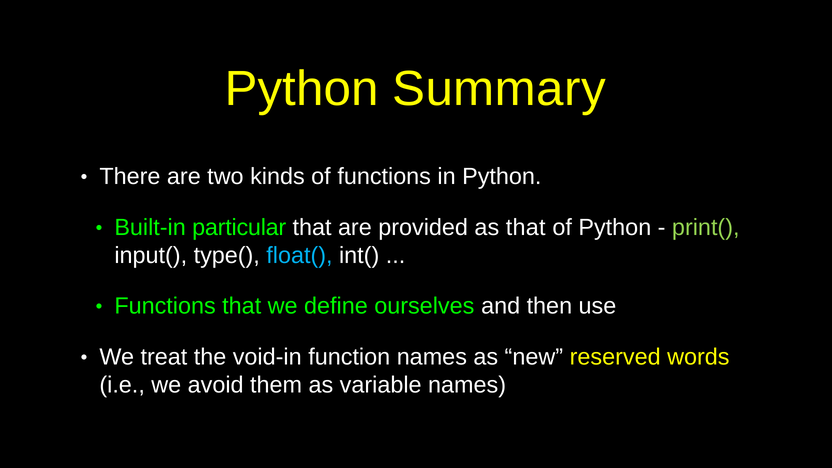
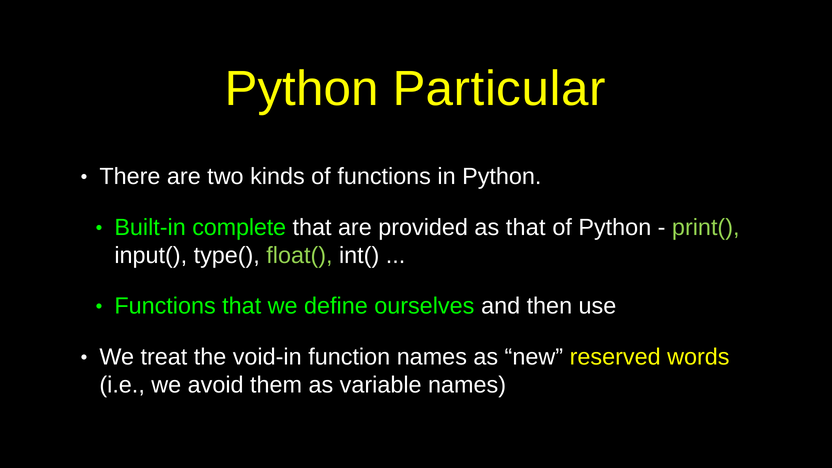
Summary: Summary -> Particular (499, 89)
particular: particular -> complete (239, 227)
float( colour: light blue -> light green (299, 255)
